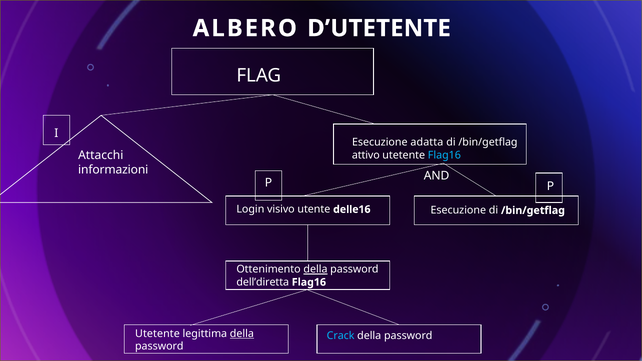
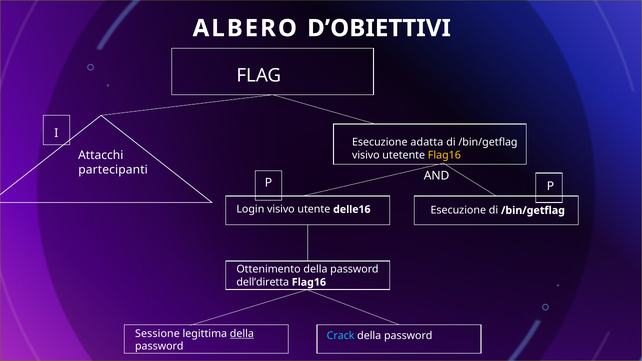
D’UTETENTE: D’UTETENTE -> D’OBIETTIVI (379, 28)
attivo: attivo -> visivo (366, 155)
Flag16 colour: light blue -> yellow (444, 155)
informazioni: informazioni -> partecipanti (113, 170)
della underline: present -> none (315, 269)
Utetente: Utetente -> Sessione (157, 334)
